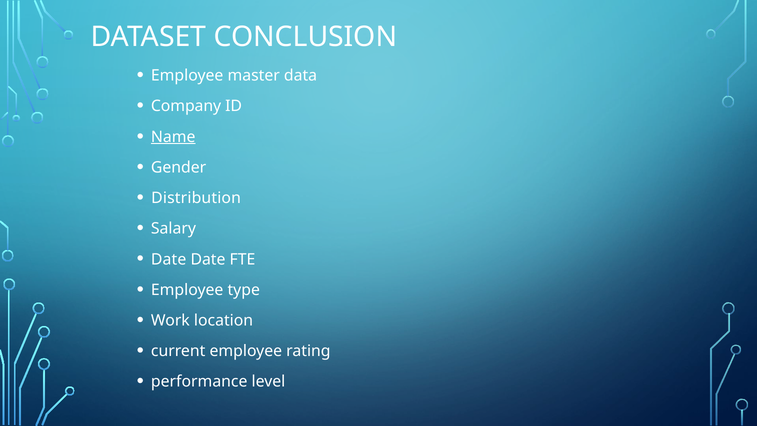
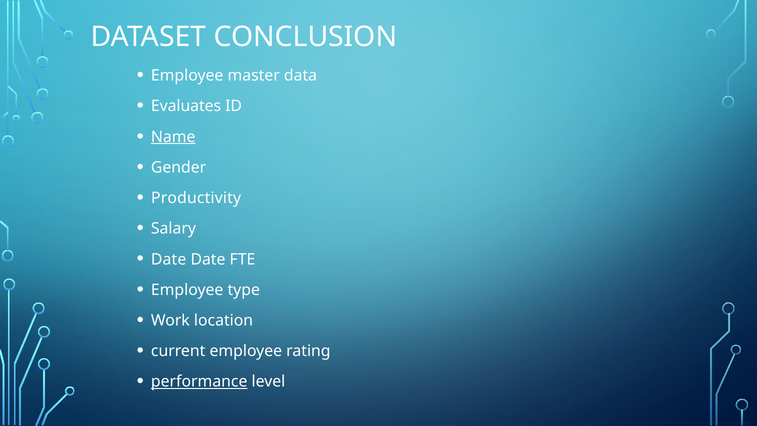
Company: Company -> Evaluates (186, 106)
Distribution: Distribution -> Productivity (196, 198)
performance underline: none -> present (199, 382)
